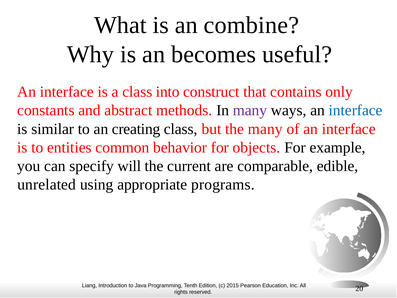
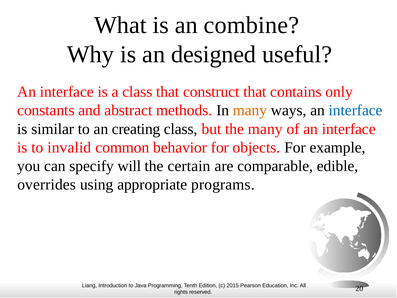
becomes: becomes -> designed (214, 54)
class into: into -> that (168, 92)
many colour: purple -> orange (250, 110)
entities: entities -> invalid (69, 147)
current: current -> certain (189, 166)
unrelated: unrelated -> overrides (47, 184)
